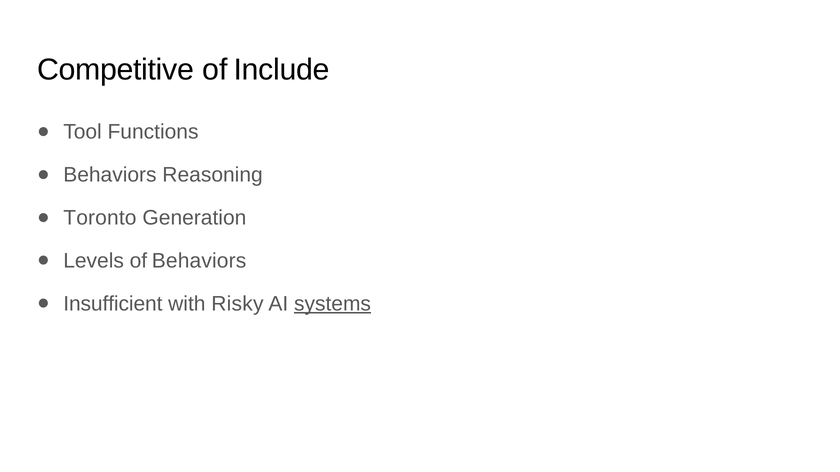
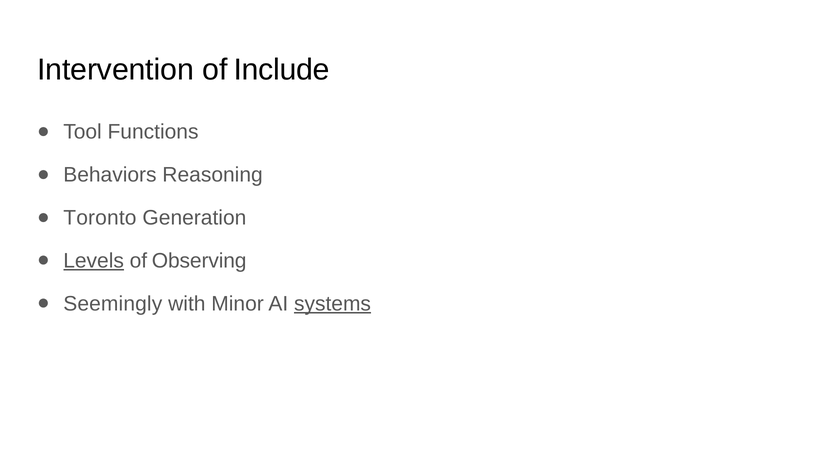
Competitive: Competitive -> Intervention (115, 70)
Levels underline: none -> present (94, 261)
of Behaviors: Behaviors -> Observing (199, 261)
Insufficient: Insufficient -> Seemingly (113, 304)
Risky: Risky -> Minor (238, 304)
